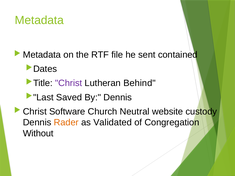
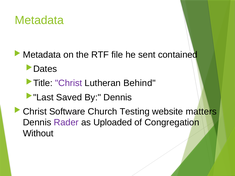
Neutral: Neutral -> Testing (135, 112)
custody: custody -> matters (201, 112)
Rader colour: orange -> purple (66, 123)
Validated: Validated -> Uploaded (113, 123)
